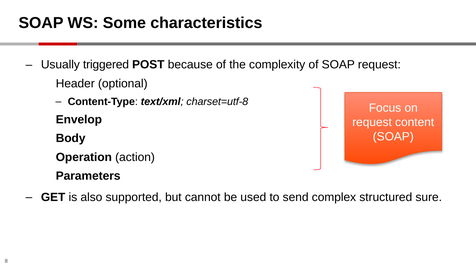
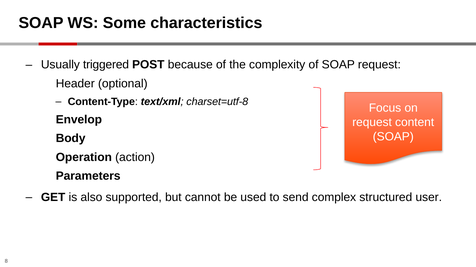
sure: sure -> user (429, 198)
